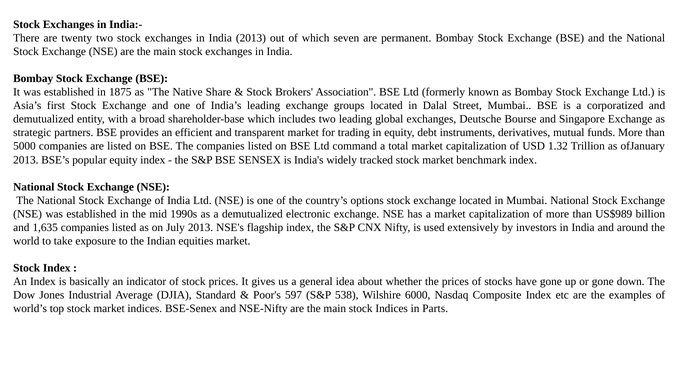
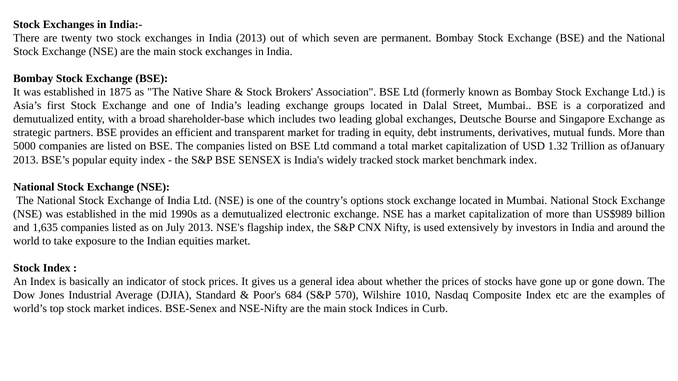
597: 597 -> 684 (294, 295)
538: 538 -> 570 (347, 295)
6000: 6000 -> 1010 (418, 295)
Parts: Parts -> Curb (435, 309)
